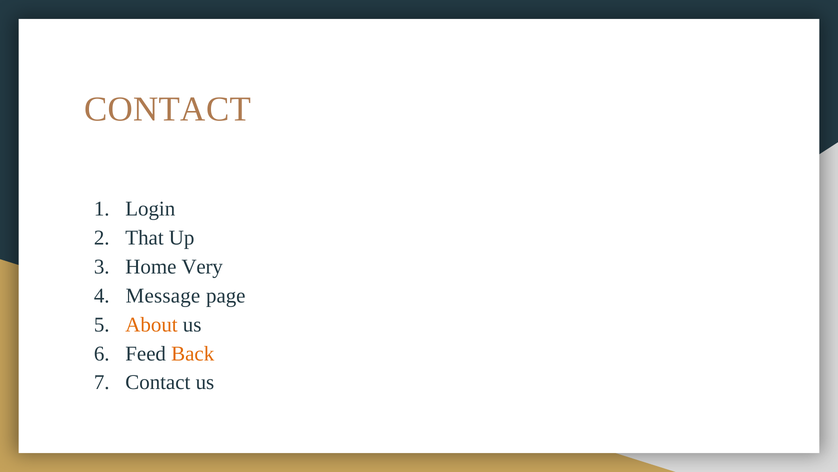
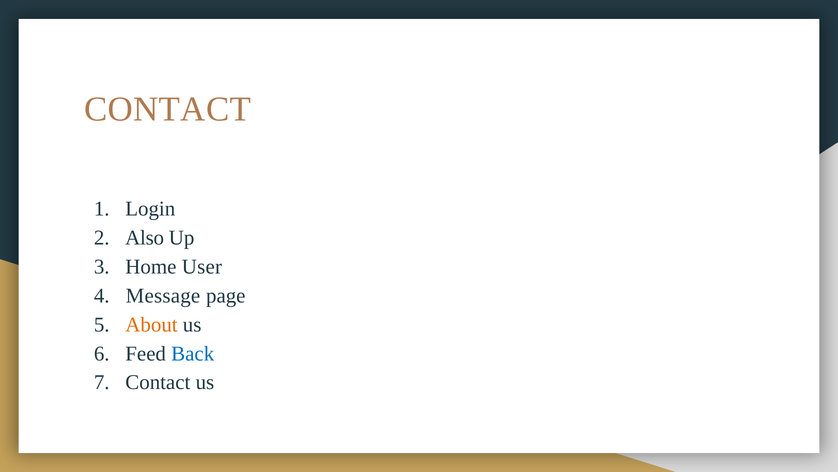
That: That -> Also (145, 238)
Very: Very -> User (202, 266)
Back colour: orange -> blue (193, 353)
